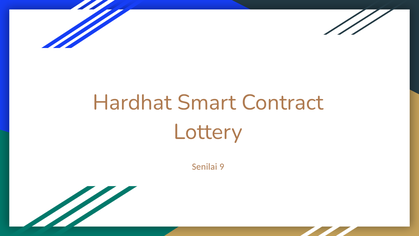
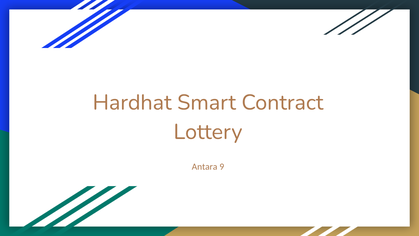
Senilai: Senilai -> Antara (205, 166)
